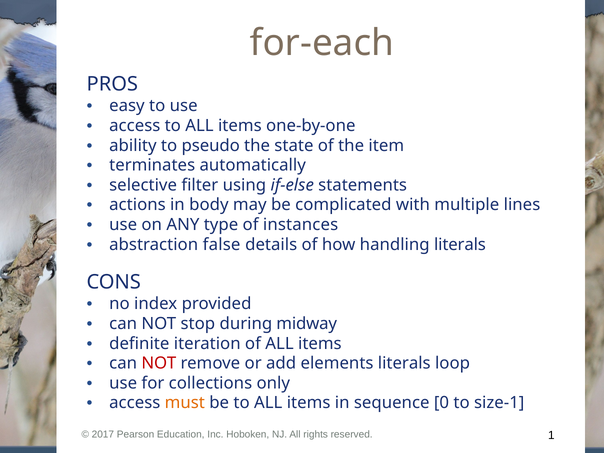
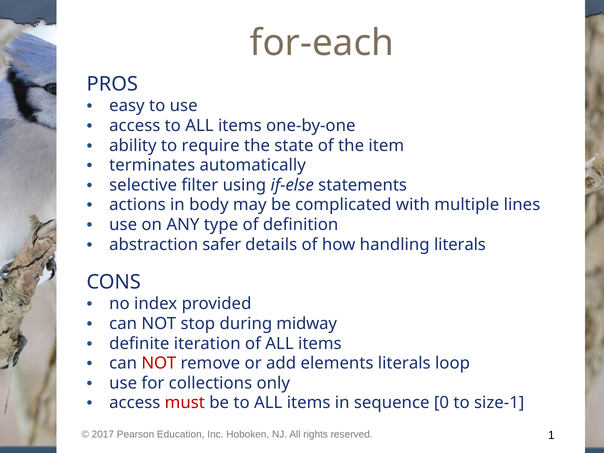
pseudo: pseudo -> require (211, 145)
instances: instances -> definition (301, 225)
false: false -> safer (222, 245)
must colour: orange -> red (185, 403)
